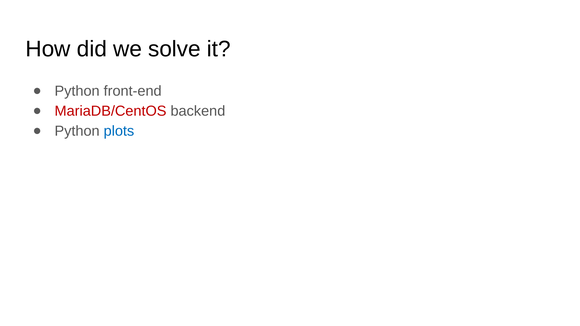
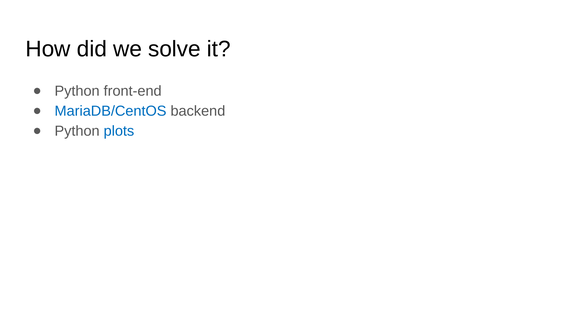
MariaDB/CentOS colour: red -> blue (111, 111)
